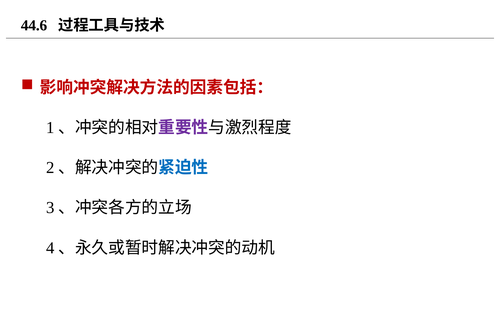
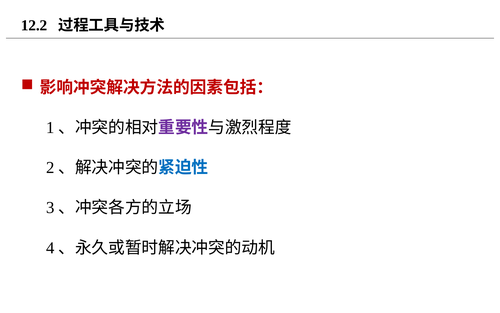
44.6: 44.6 -> 12.2 (34, 25)
